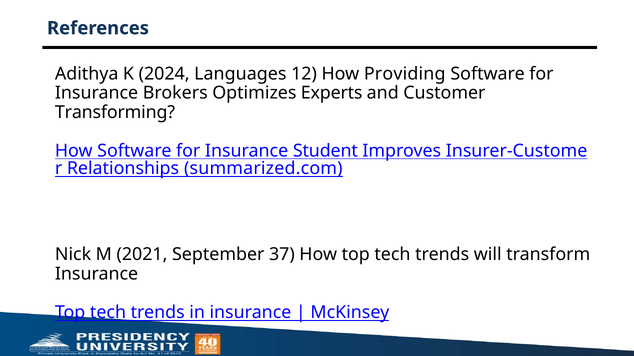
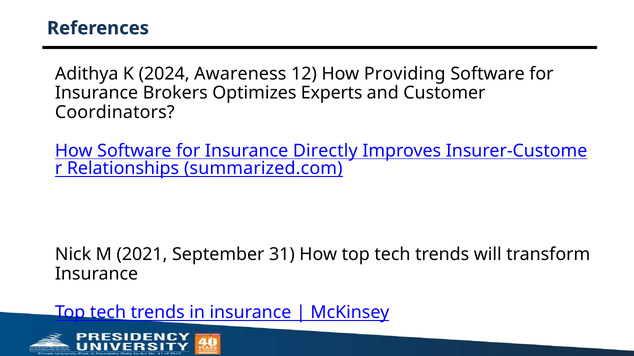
Languages: Languages -> Awareness (240, 74)
Transforming: Transforming -> Coordinators (115, 112)
Student: Student -> Directly (325, 151)
37: 37 -> 31 (282, 255)
